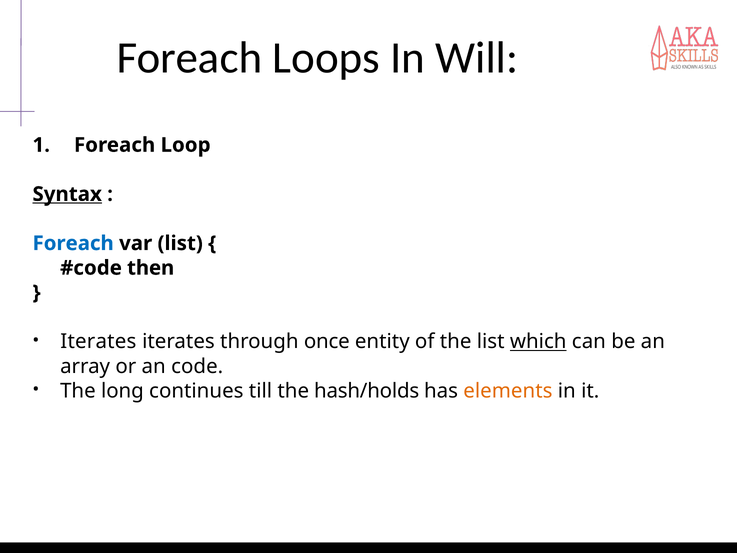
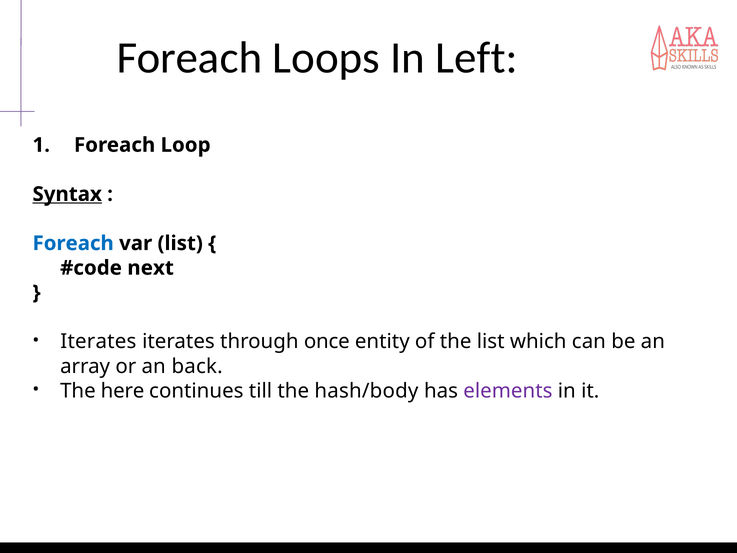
Will: Will -> Left (477, 58)
then: then -> next (151, 268)
which underline: present -> none (538, 342)
code: code -> back (197, 366)
long: long -> here (123, 391)
hash/holds: hash/holds -> hash/body (366, 391)
elements colour: orange -> purple (508, 391)
